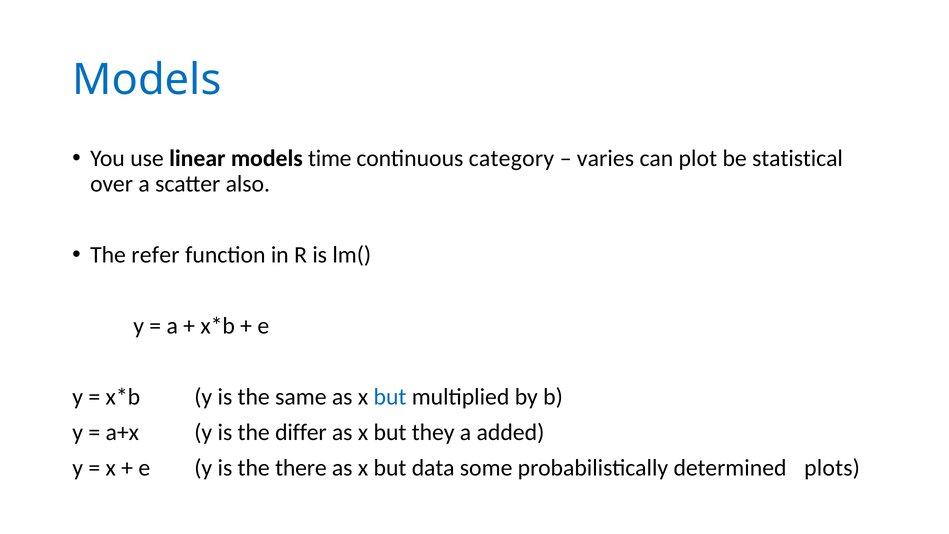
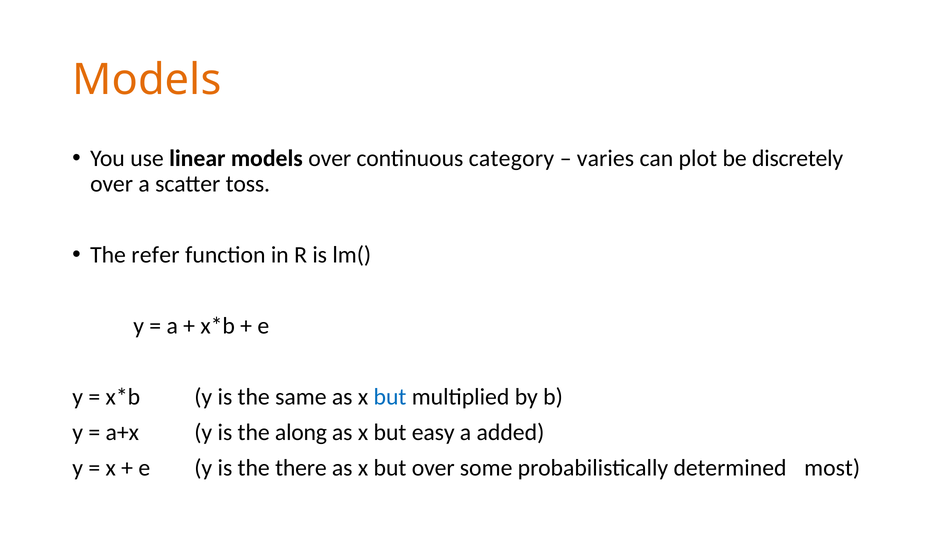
Models colour: blue -> orange (147, 80)
models time: time -> over (330, 158)
statistical: statistical -> discretely (798, 158)
also: also -> toss (248, 184)
differ: differ -> along (301, 432)
they: they -> easy (433, 432)
but data: data -> over (433, 468)
plots: plots -> most (832, 468)
